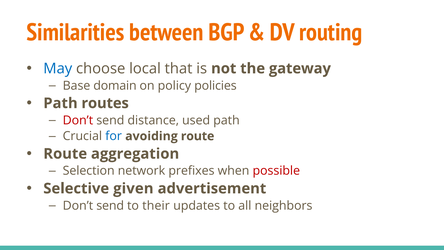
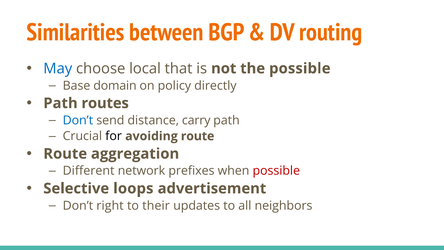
the gateway: gateway -> possible (300, 68)
policies: policies -> directly (215, 86)
Don’t colour: red -> blue (78, 120)
used: used -> carry (196, 120)
for colour: blue -> black (114, 136)
Selection: Selection -> Different (89, 171)
given: given -> loops (133, 188)
send: send -> right (110, 205)
